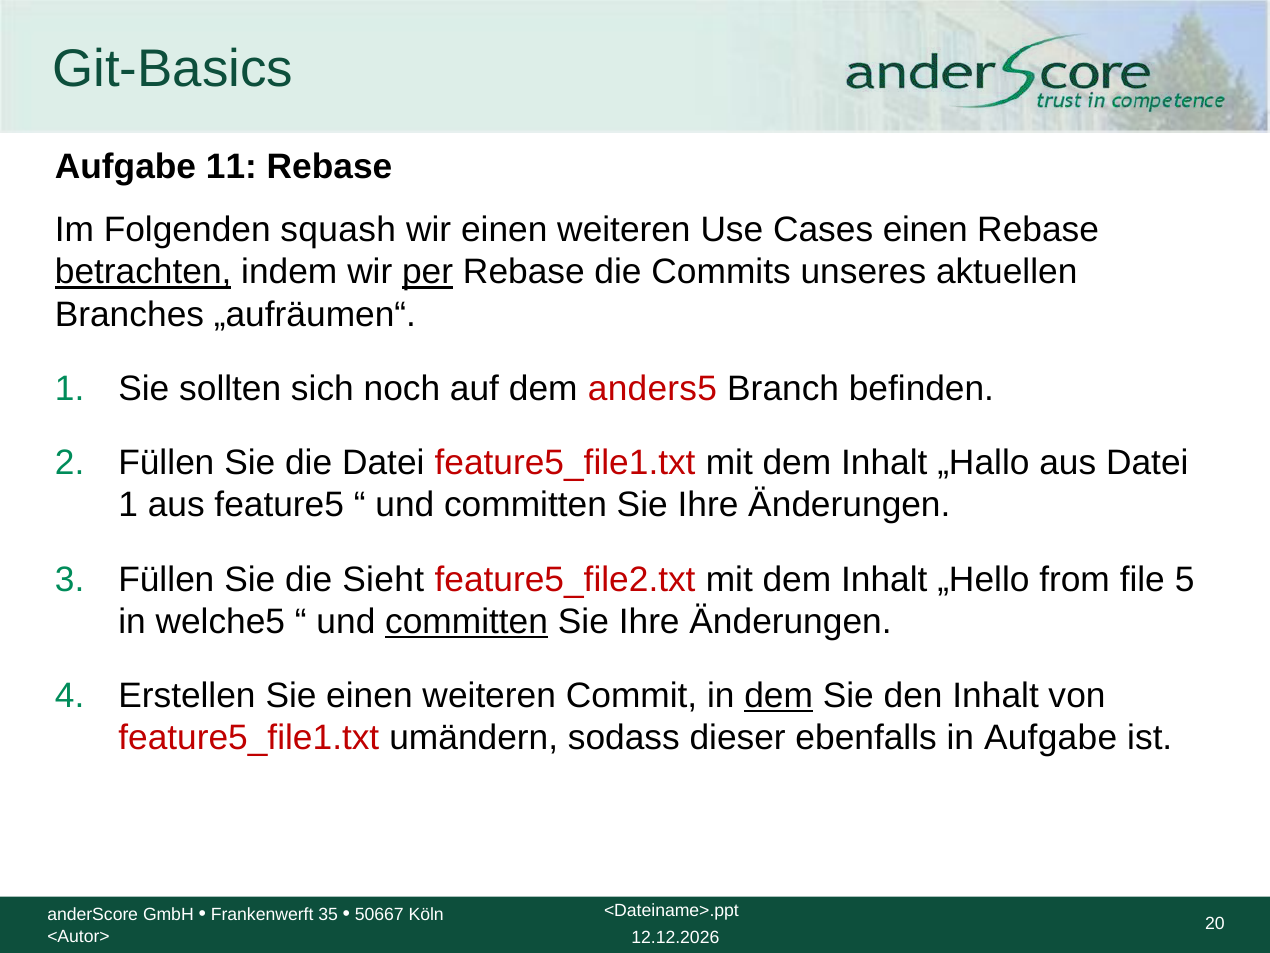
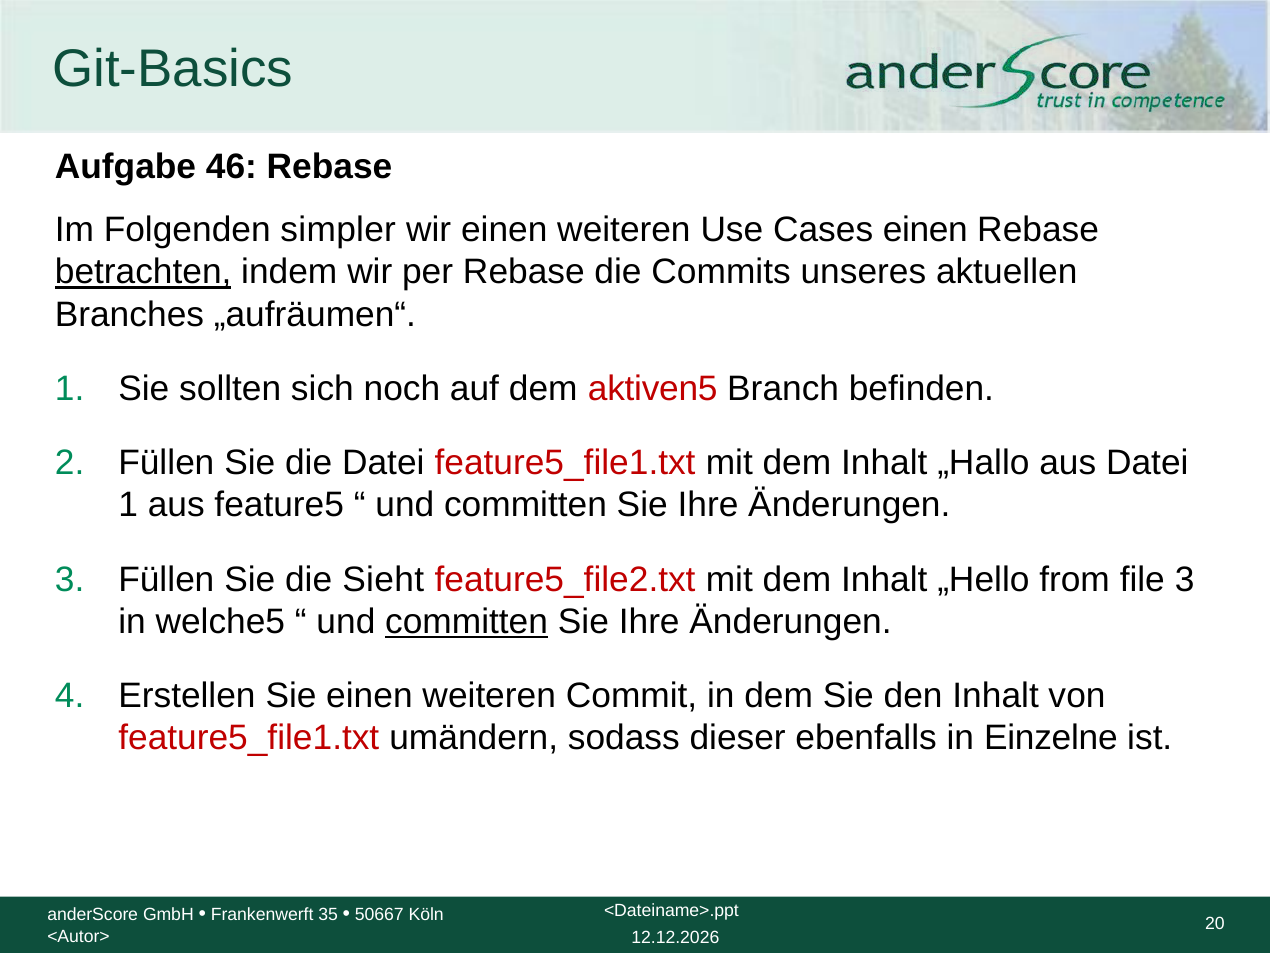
11: 11 -> 46 (231, 166)
squash: squash -> simpler (338, 230)
per underline: present -> none (428, 272)
anders5: anders5 -> aktiven5 (653, 389)
file 5: 5 -> 3 (1185, 579)
dem underline: present -> none (779, 696)
in Aufgabe: Aufgabe -> Einzelne (1051, 738)
